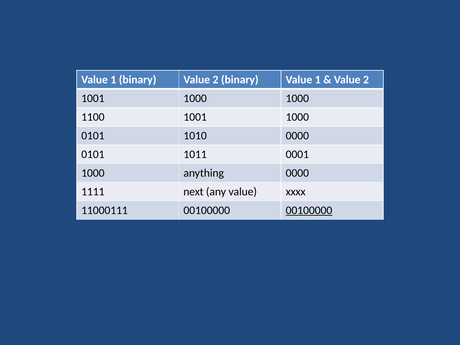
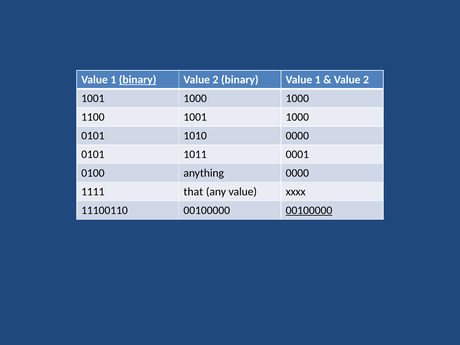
binary underline: none -> present (138, 80)
1000: 1000 -> 0100 (93, 173)
next: next -> that (193, 192)
11000111: 11000111 -> 11100110 (105, 210)
